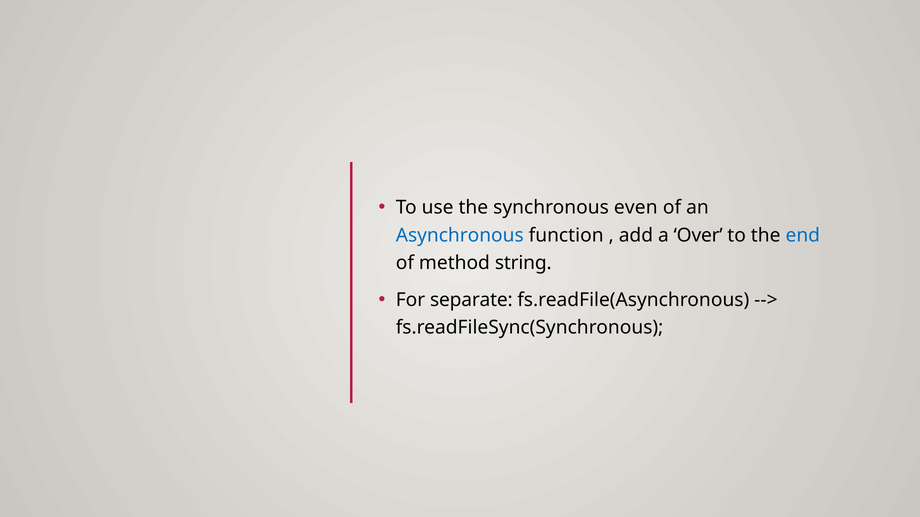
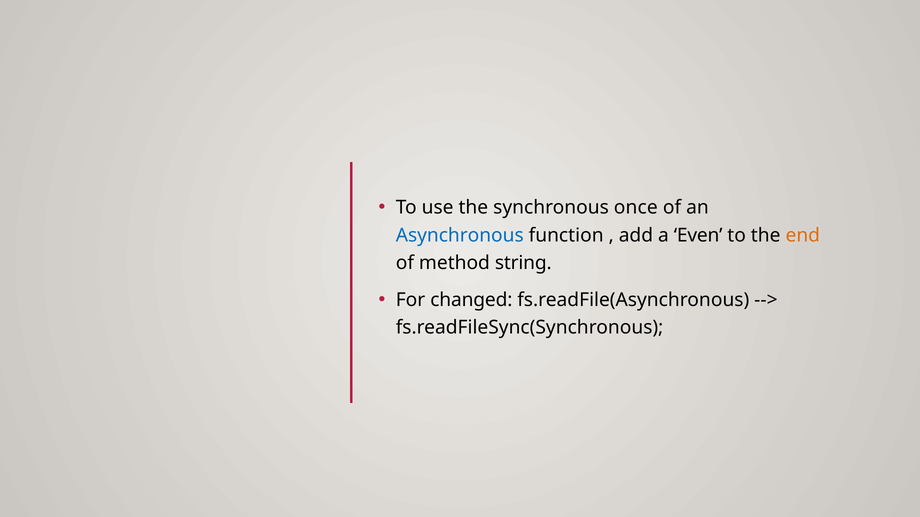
even: even -> once (636, 208)
Over: Over -> Even (698, 235)
end colour: blue -> orange (803, 235)
separate: separate -> changed (471, 300)
